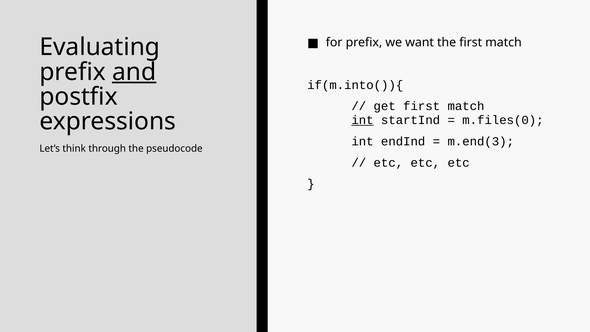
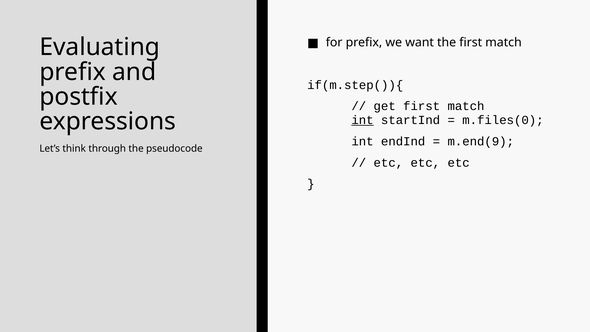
and underline: present -> none (134, 72)
if(m.into()){: if(m.into()){ -> if(m.step()){ (355, 85)
m.end(3: m.end(3 -> m.end(9 (481, 141)
